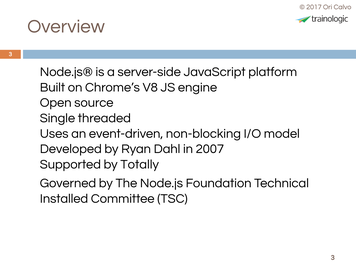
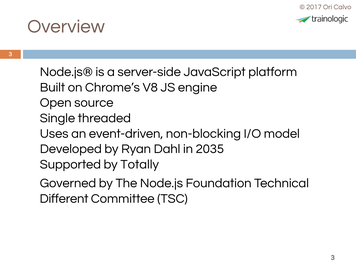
2007: 2007 -> 2035 (210, 149)
Installed: Installed -> Different (64, 199)
